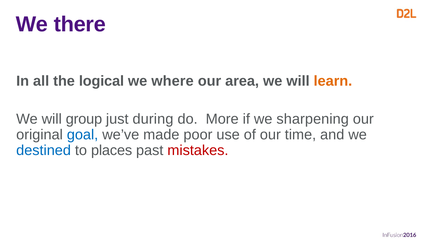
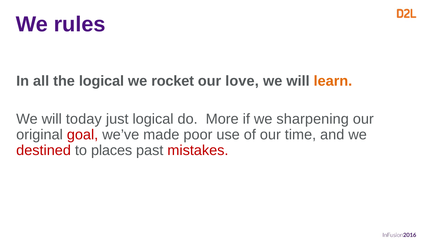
there: there -> rules (80, 24)
where: where -> rocket (173, 81)
area: area -> love (242, 81)
group: group -> today (84, 119)
just during: during -> logical (153, 119)
goal colour: blue -> red (83, 135)
destined colour: blue -> red (44, 150)
